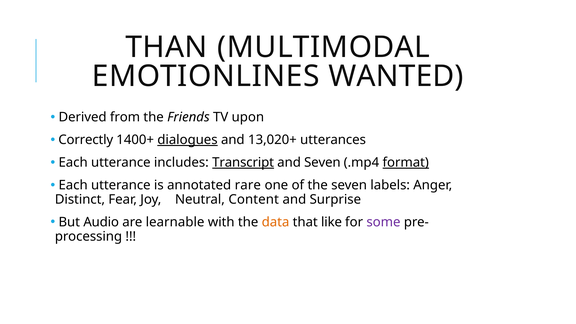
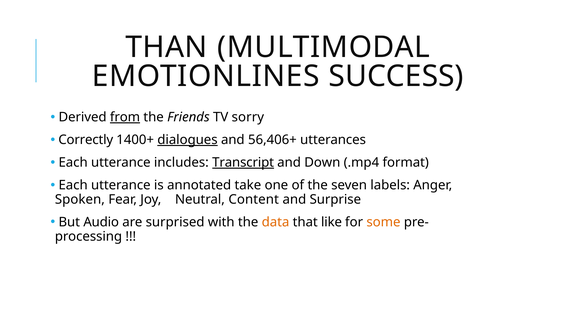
WANTED: WANTED -> SUCCESS (396, 76)
from underline: none -> present (125, 117)
upon: upon -> sorry (248, 117)
13,020+: 13,020+ -> 56,406+ (272, 140)
and Seven: Seven -> Down (322, 163)
format underline: present -> none (406, 163)
rare: rare -> take (248, 185)
Distinct: Distinct -> Spoken (80, 199)
learnable: learnable -> surprised (175, 222)
some colour: purple -> orange (383, 222)
